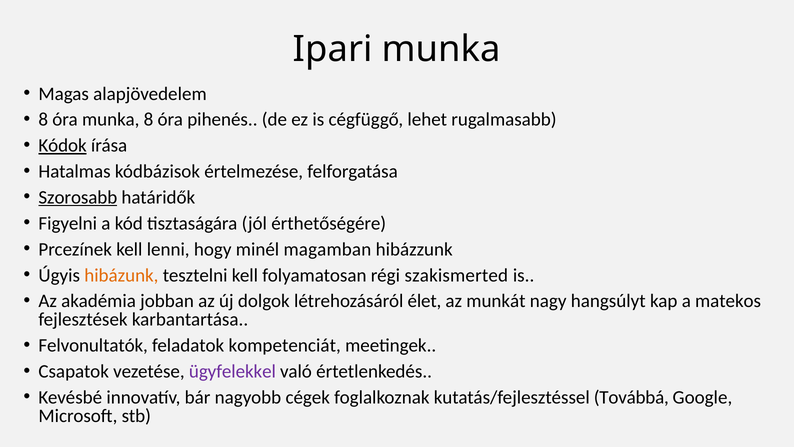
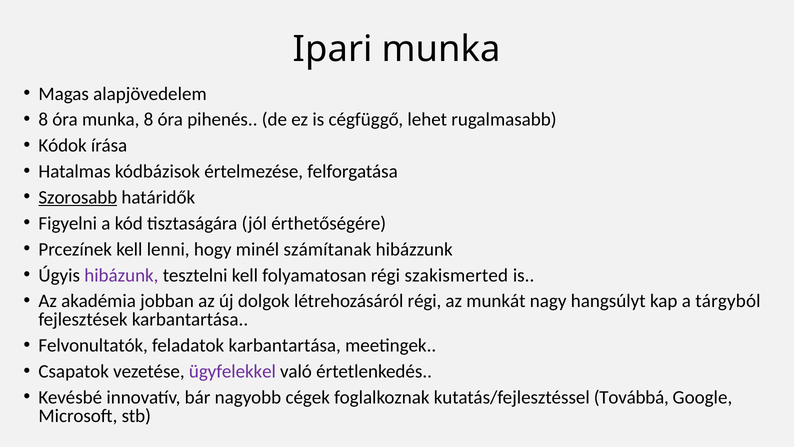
Kódok underline: present -> none (63, 146)
magamban: magamban -> számítanak (327, 249)
hibázunk colour: orange -> purple (121, 275)
létrehozásáról élet: élet -> régi (424, 301)
matekos: matekos -> tárgyból (728, 301)
feladatok kompetenciát: kompetenciát -> karbantartása (285, 345)
